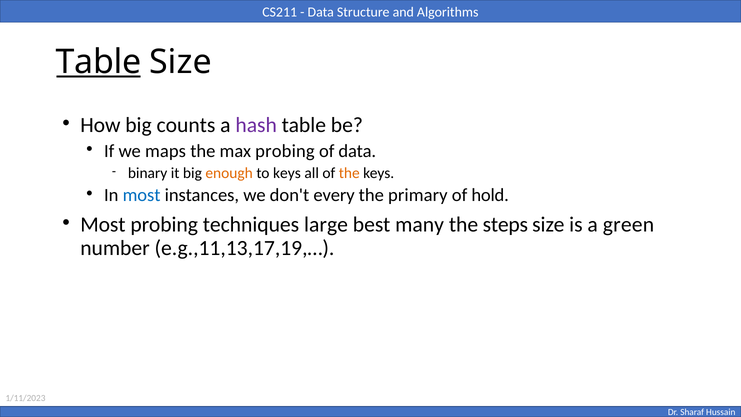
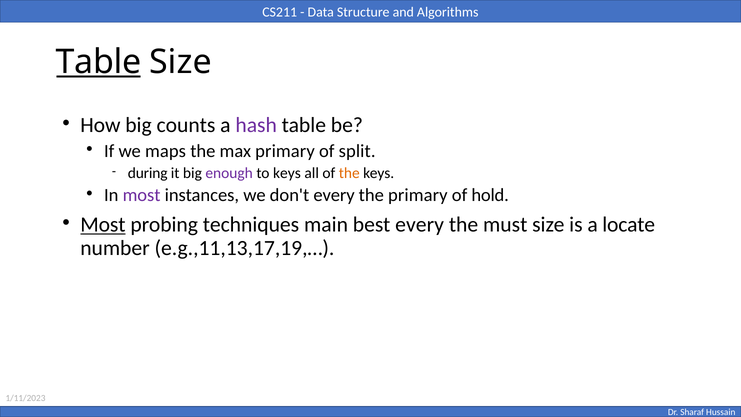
max probing: probing -> primary (285, 151)
of data: data -> split (357, 151)
binary: binary -> during (148, 173)
enough colour: orange -> purple (229, 173)
most colour: blue -> purple (142, 195)
Most underline: none -> present (103, 225)
large: large -> main (326, 225)
best many: many -> every (420, 225)
steps: steps -> must (505, 225)
green: green -> locate (629, 225)
